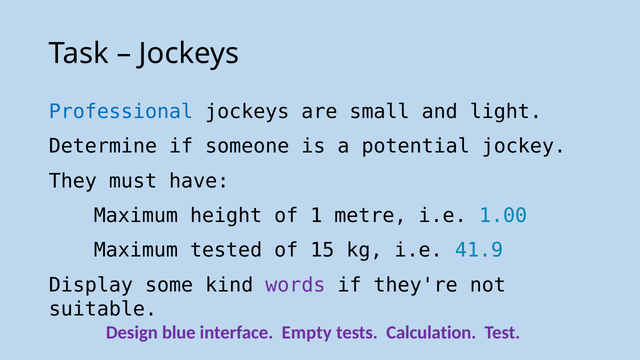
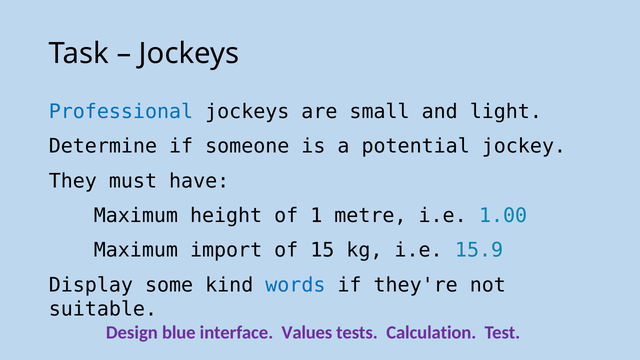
tested: tested -> import (226, 250)
41.9: 41.9 -> 15.9 (479, 250)
words colour: purple -> blue (295, 285)
Empty: Empty -> Values (307, 332)
